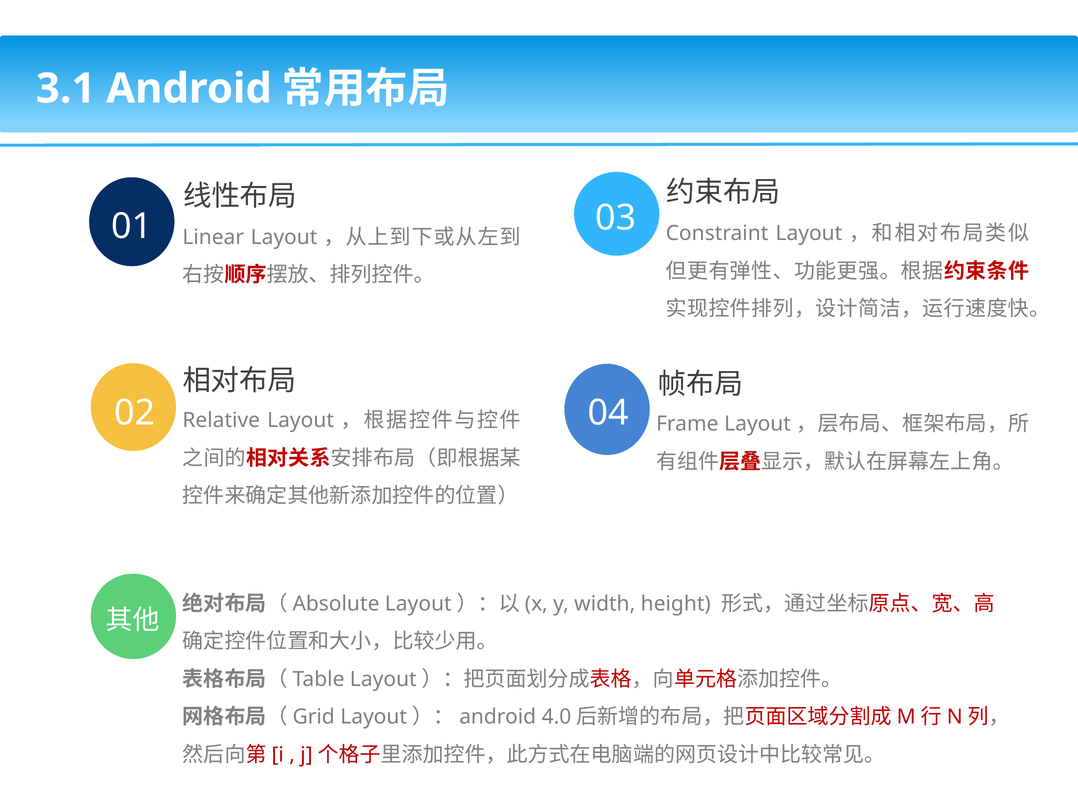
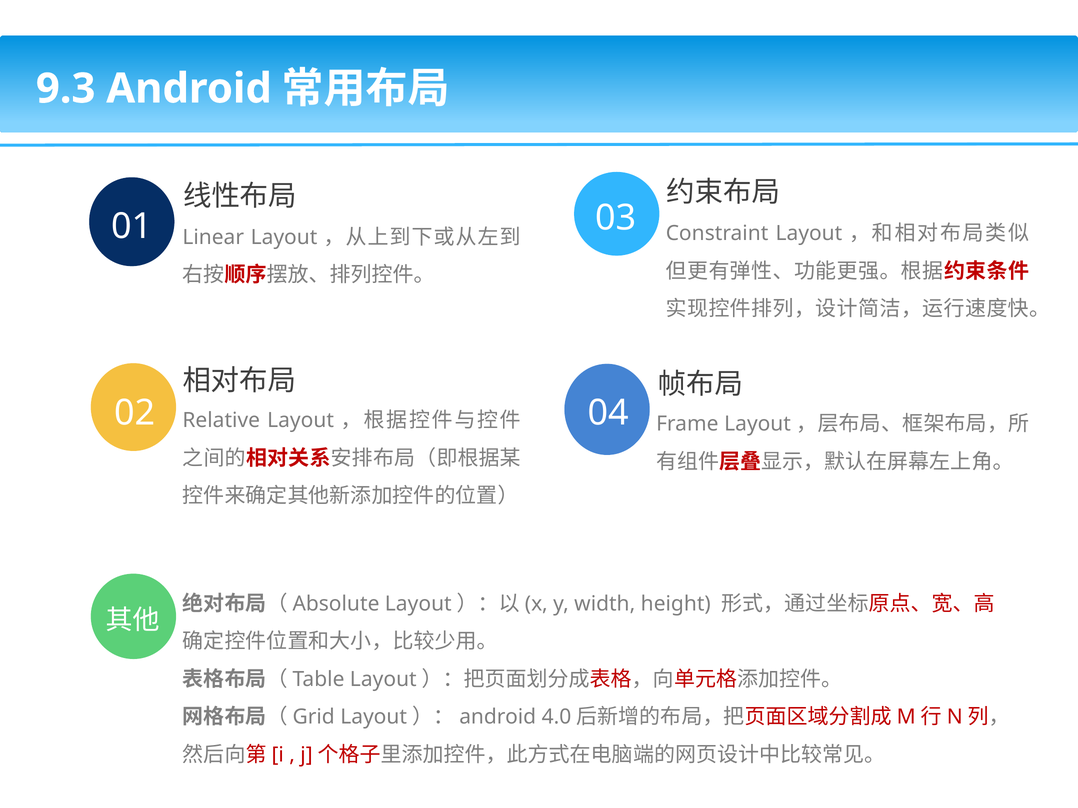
3.1: 3.1 -> 9.3 (66, 89)
